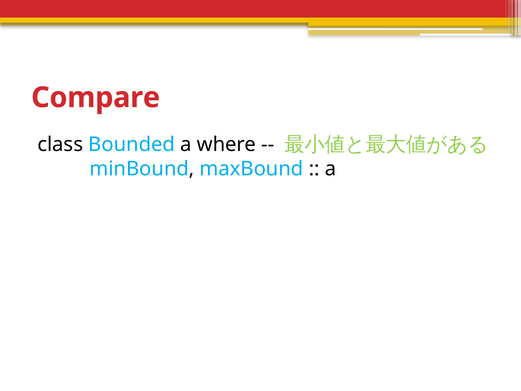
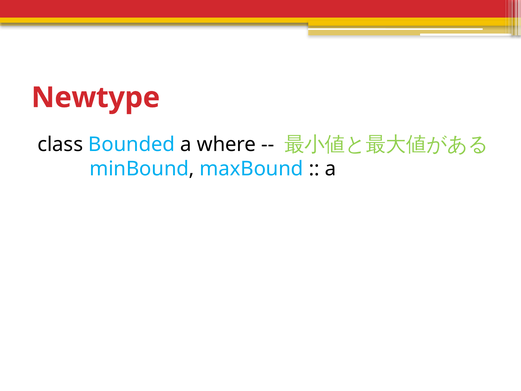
Compare: Compare -> Newtype (96, 98)
